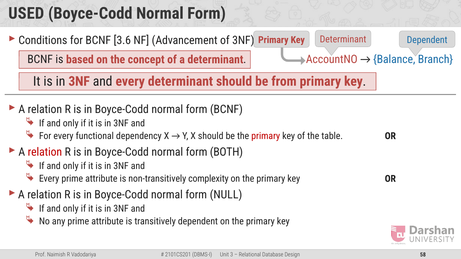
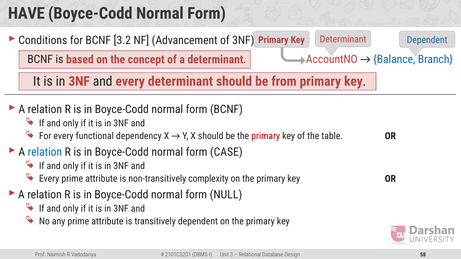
USED: USED -> HAVE (26, 13)
3.6: 3.6 -> 3.2 (122, 41)
relation colour: red -> blue (45, 152)
BOTH: BOTH -> CASE (226, 152)
